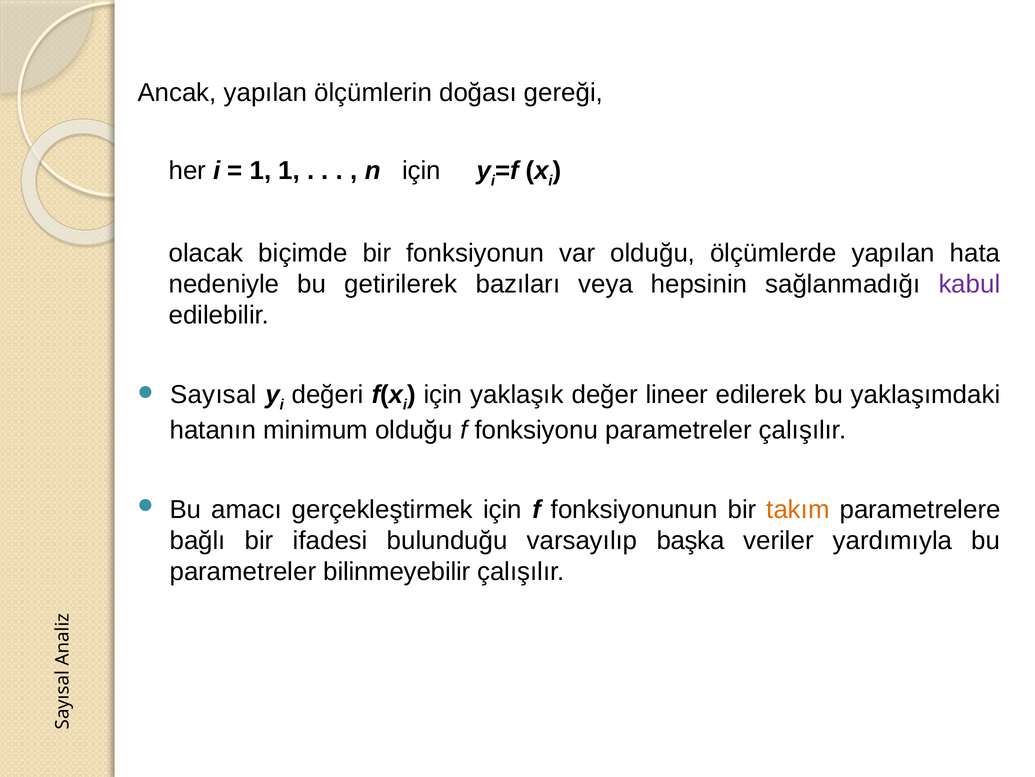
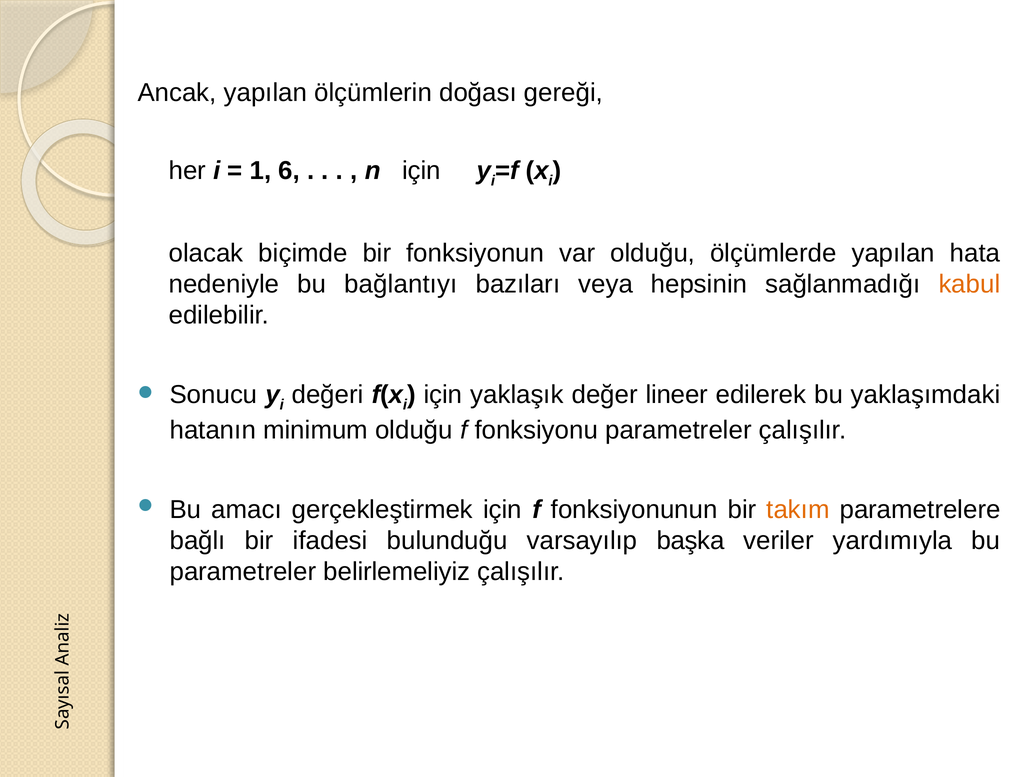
1 1: 1 -> 6 (289, 171)
getirilerek: getirilerek -> bağlantıyı (401, 284)
kabul colour: purple -> orange (969, 284)
Sayısal: Sayısal -> Sonucu (214, 394)
bilinmeyebilir: bilinmeyebilir -> belirlemeliyiz (397, 571)
